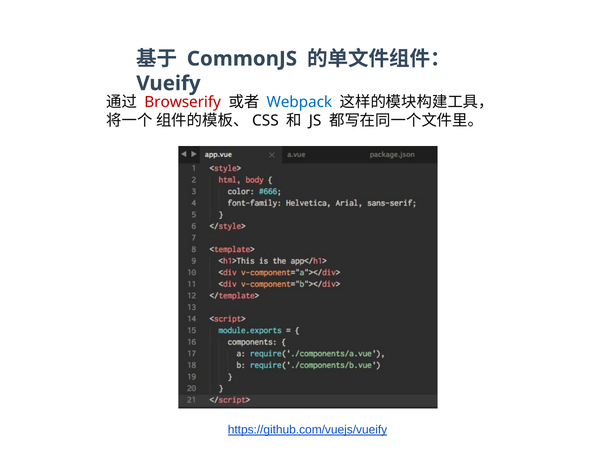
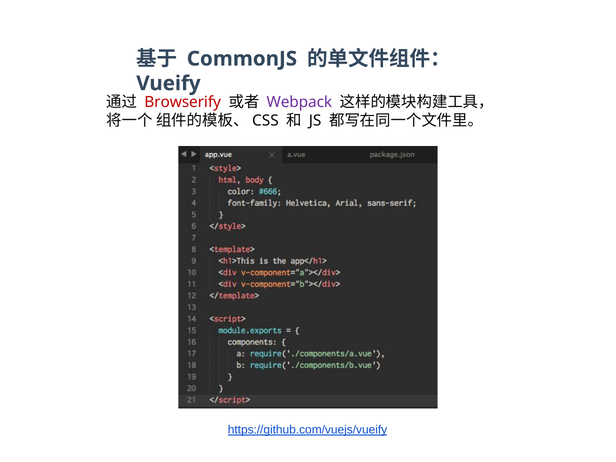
Webpack colour: blue -> purple (299, 102)
